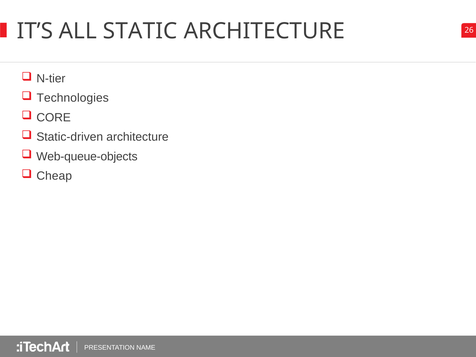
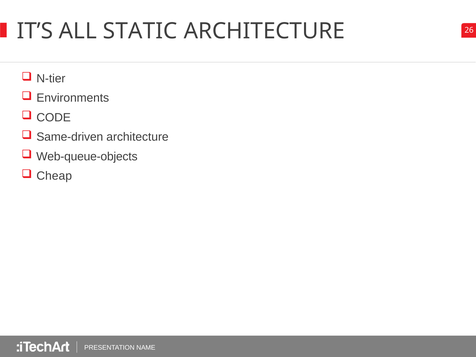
Technologies: Technologies -> Environments (73, 98)
CORE: CORE -> CODE (54, 117)
Static-driven: Static-driven -> Same-driven (70, 137)
